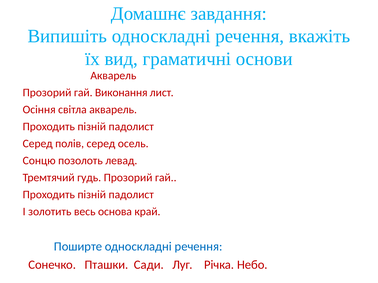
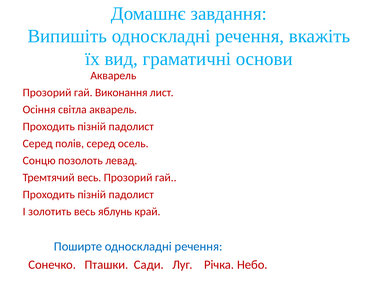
Тремтячий гудь: гудь -> весь (89, 178)
основа: основа -> яблунь (115, 212)
